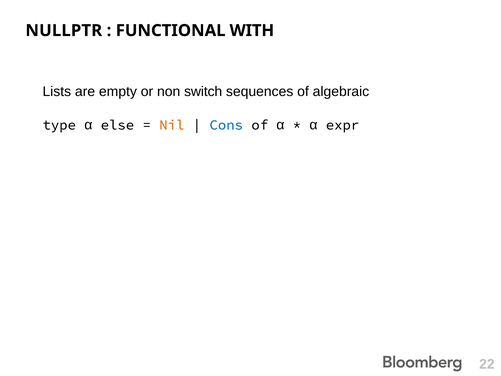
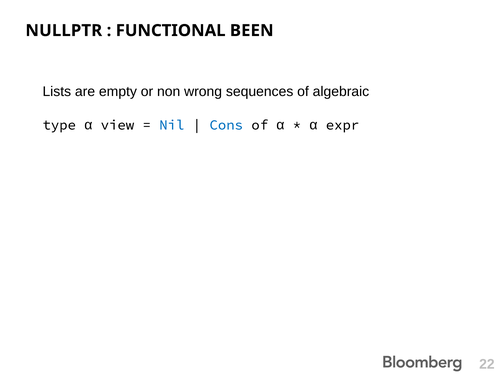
WITH: WITH -> BEEN (252, 31)
switch: switch -> wrong (203, 91)
else: else -> view (117, 125)
Nil colour: orange -> blue (172, 125)
